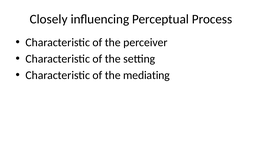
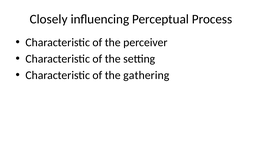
mediating: mediating -> gathering (146, 75)
